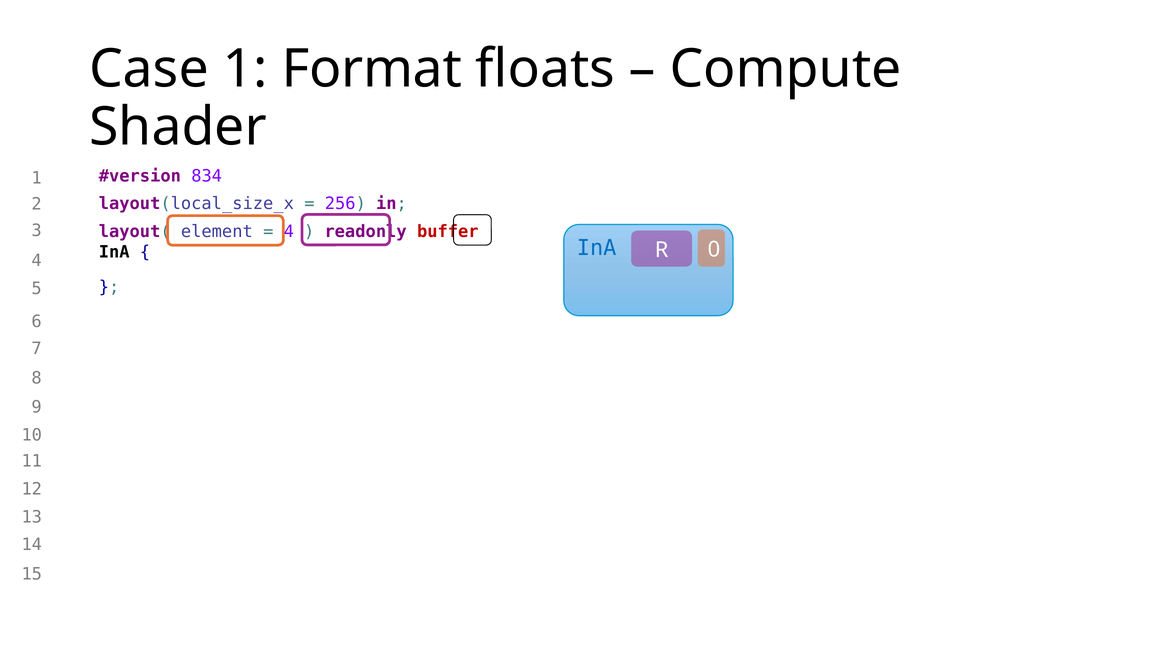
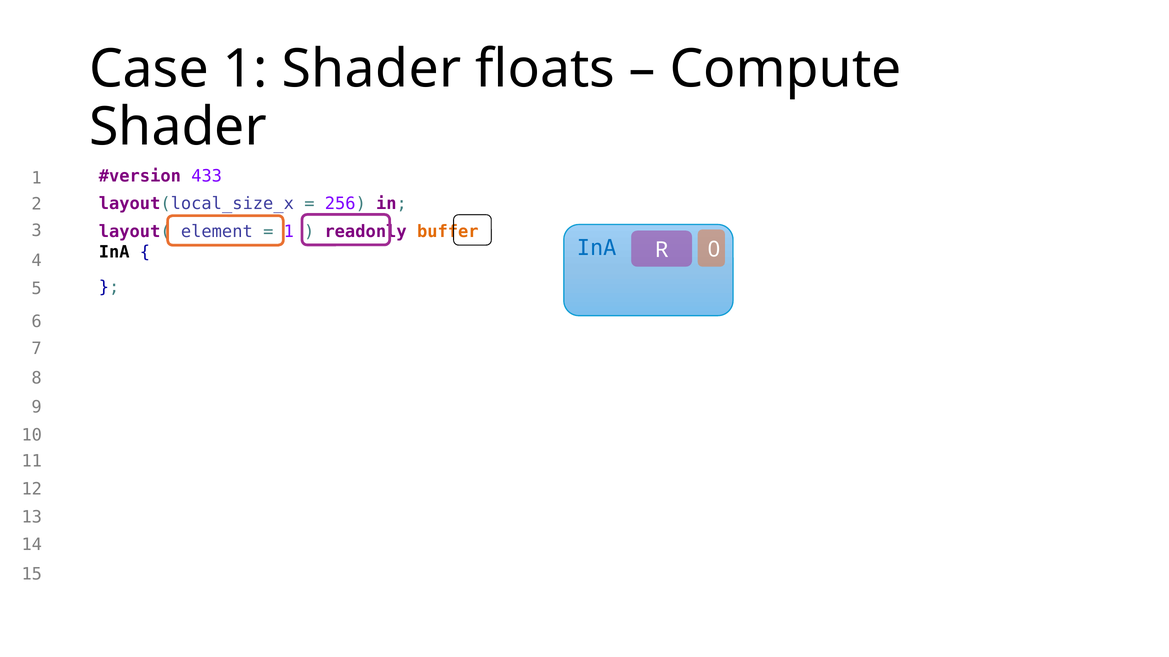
1 Format: Format -> Shader (371, 69)
834: 834 -> 433 (207, 176)
4: 4 -> 1 (289, 232)
buffer colour: red -> orange (448, 232)
